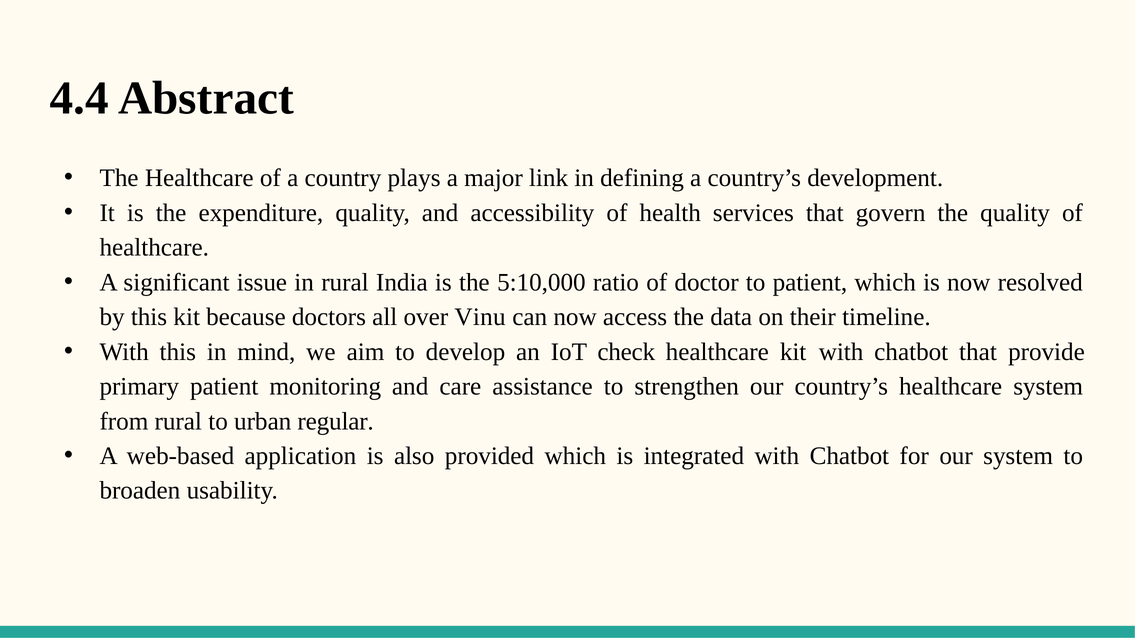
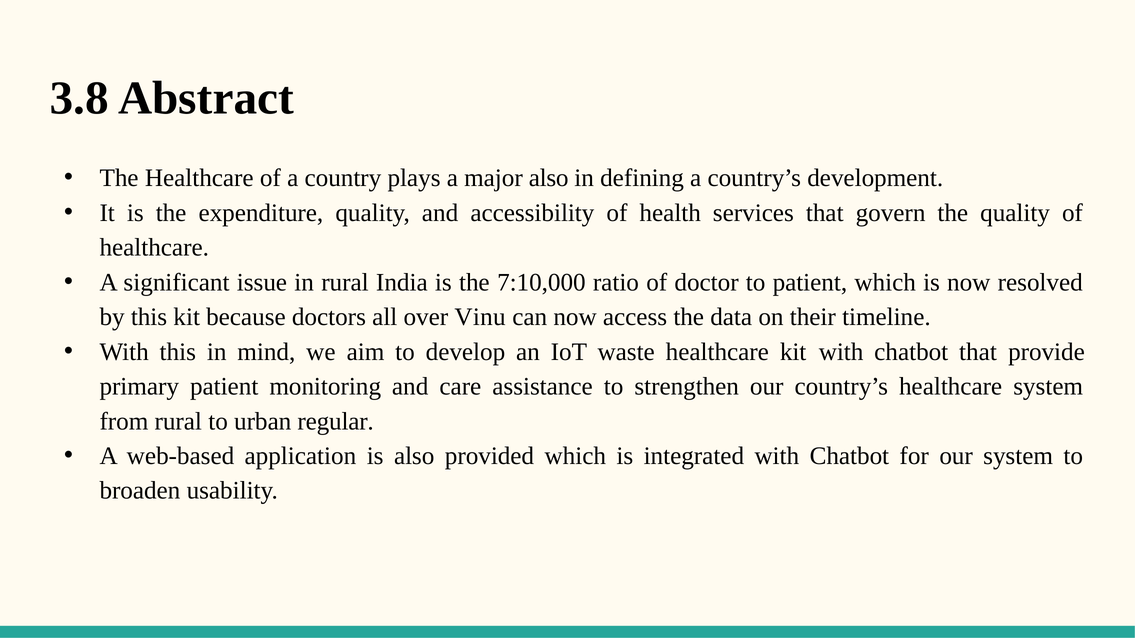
4.4: 4.4 -> 3.8 (79, 98)
major link: link -> also (549, 178)
5:10,000: 5:10,000 -> 7:10,000 (541, 282)
check: check -> waste (626, 352)
